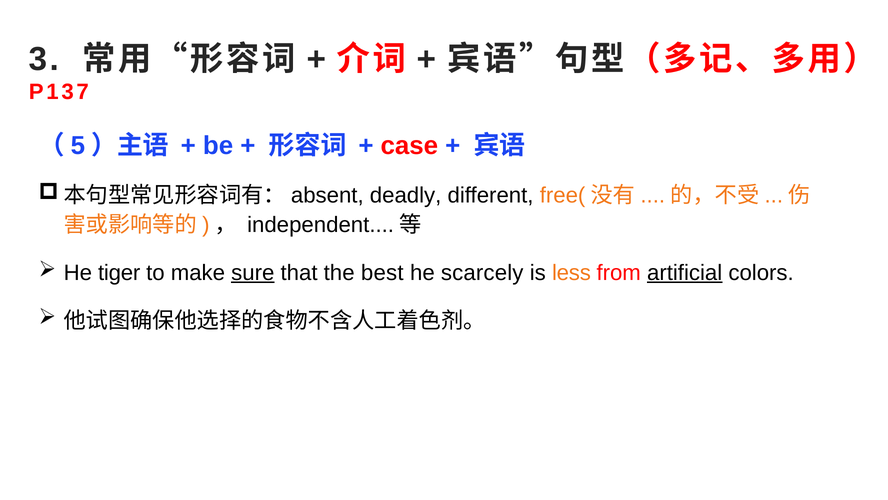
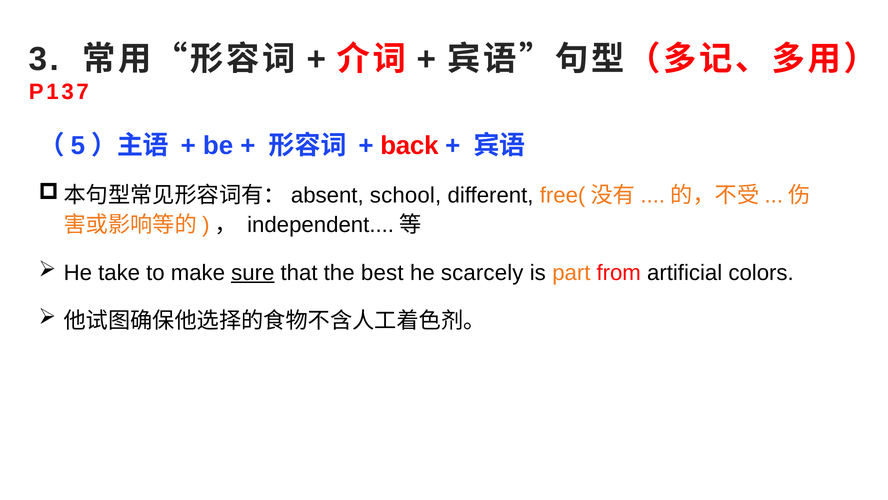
case: case -> back (409, 146)
deadly: deadly -> school (406, 195)
tiger: tiger -> take (119, 273)
less: less -> part (571, 273)
artificial underline: present -> none (685, 273)
